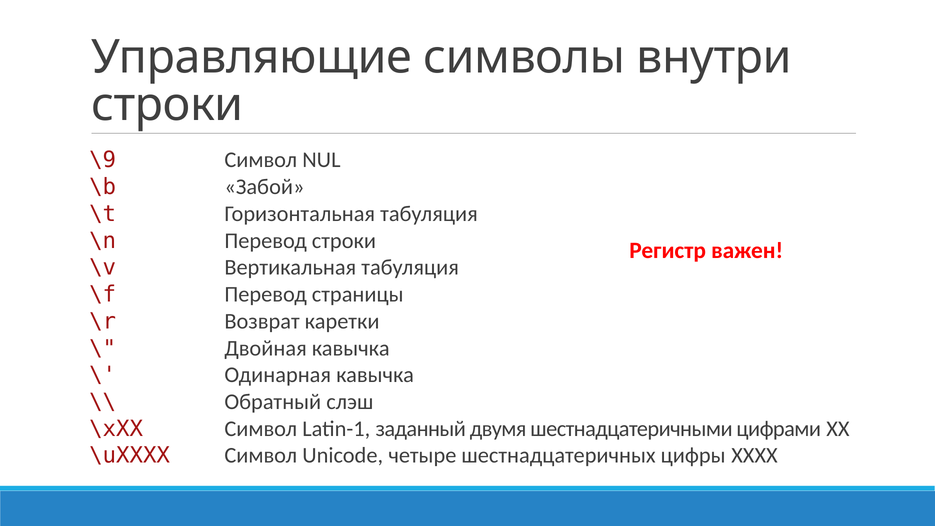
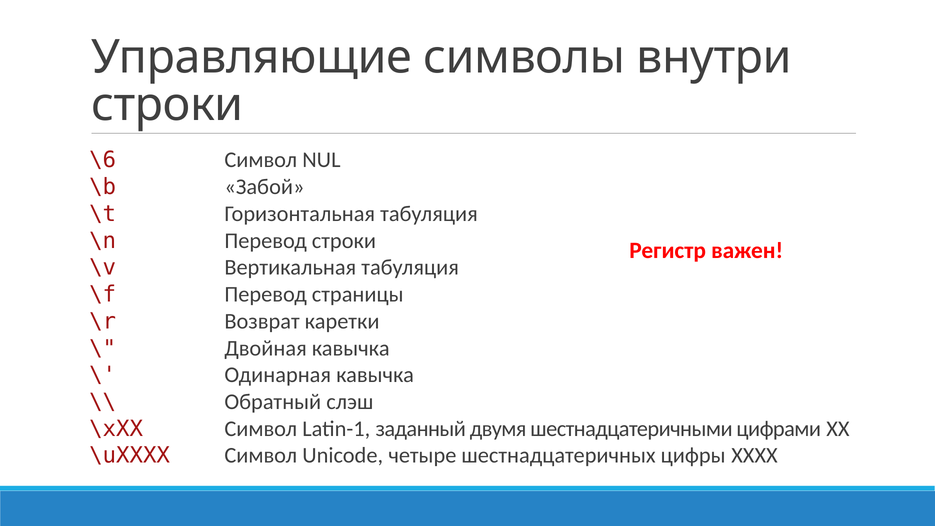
\9: \9 -> \6 (103, 160)
